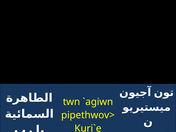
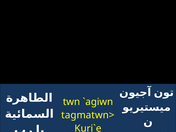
pipethwov>: pipethwov> -> tagmatwn> (88, 115)
